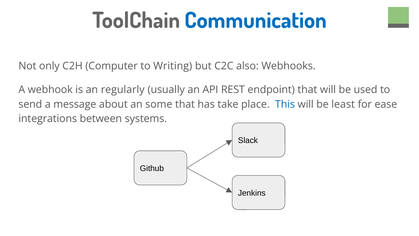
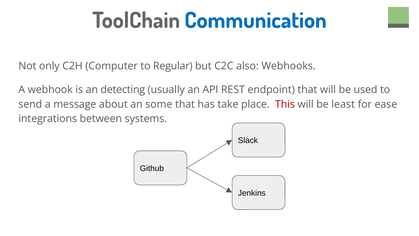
Writing: Writing -> Regular (173, 66)
regularly: regularly -> detecting (123, 90)
This colour: blue -> red (285, 104)
